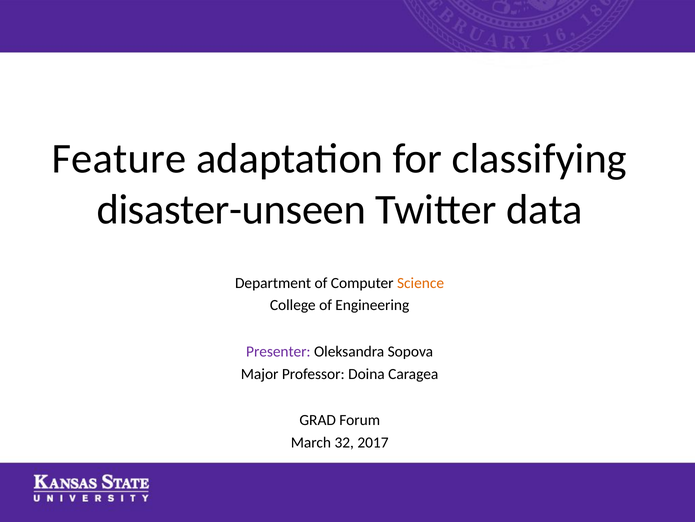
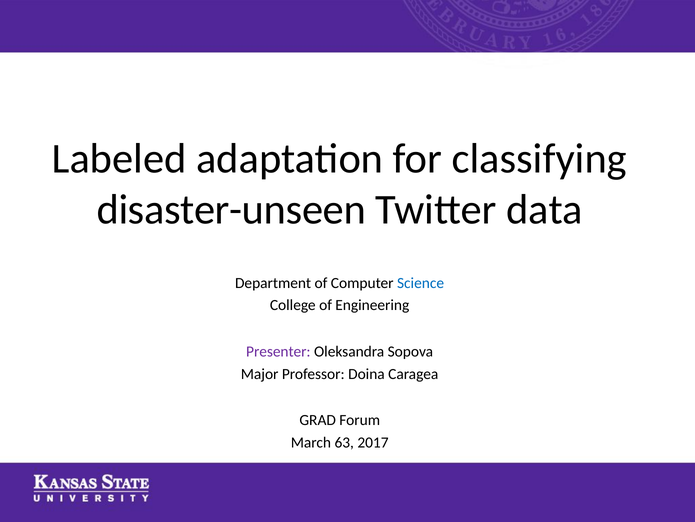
Feature: Feature -> Labeled (119, 159)
Science colour: orange -> blue (421, 283)
32: 32 -> 63 (344, 442)
